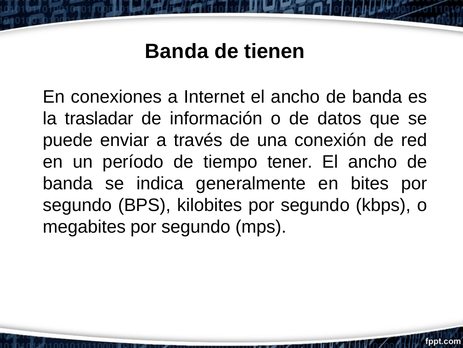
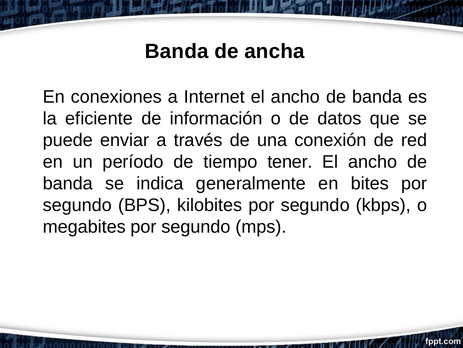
tienen: tienen -> ancha (274, 51)
trasladar: trasladar -> eficiente (99, 118)
